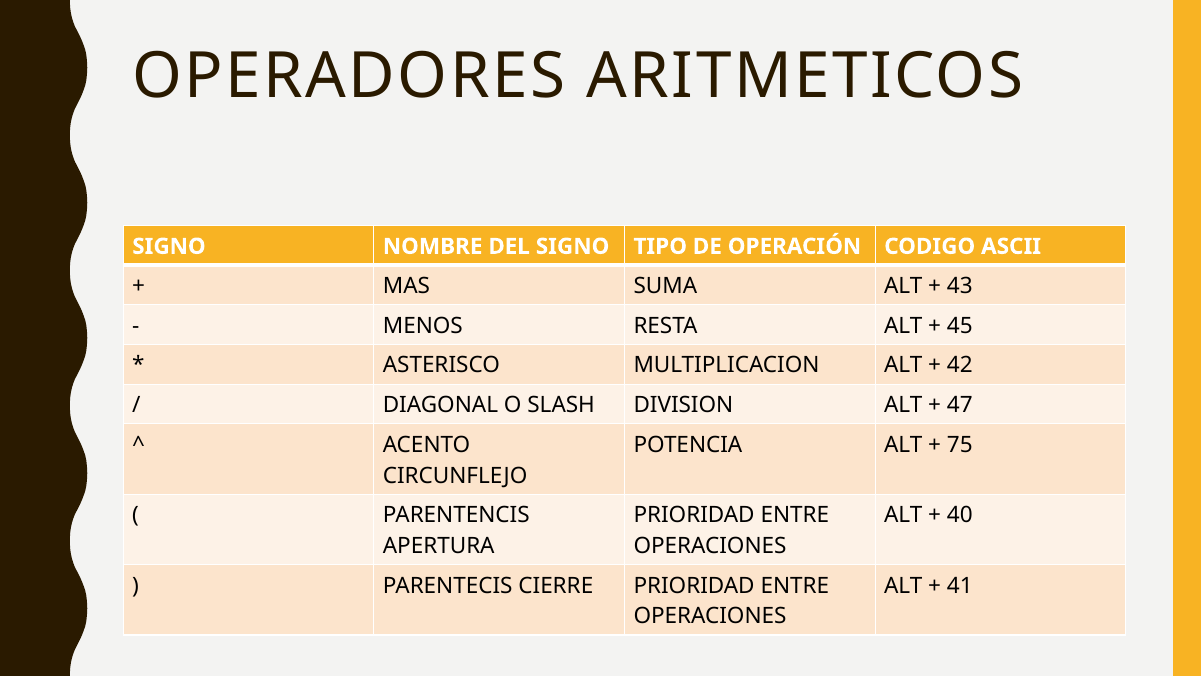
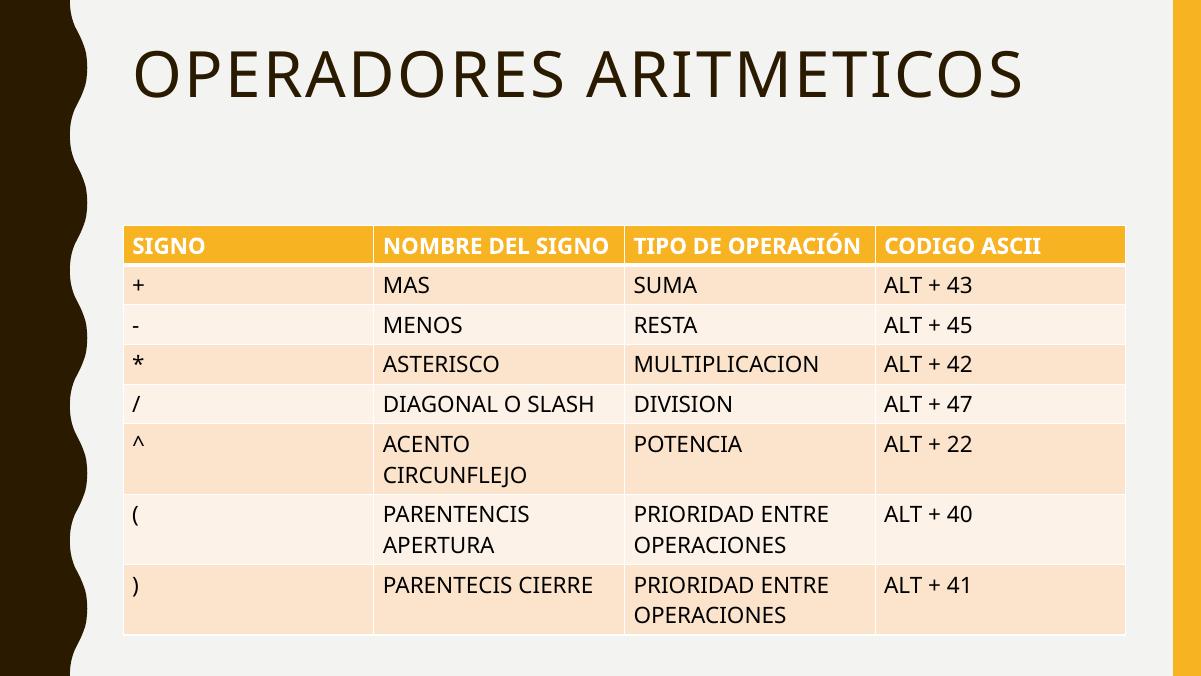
75: 75 -> 22 (960, 445)
